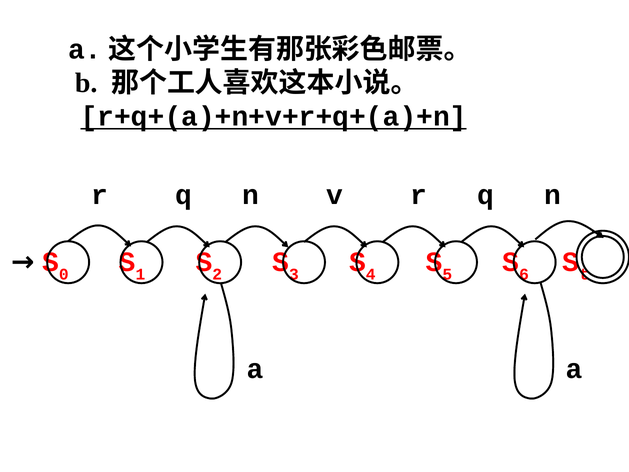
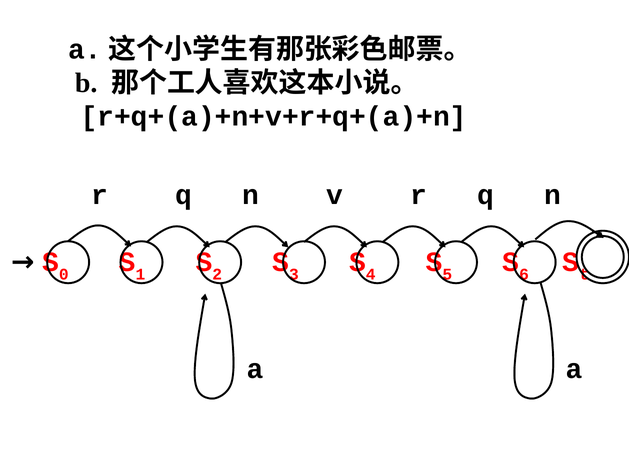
r+q+(a)+n+v+r+q+(a)+n underline: present -> none (274, 117)
